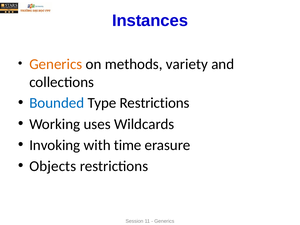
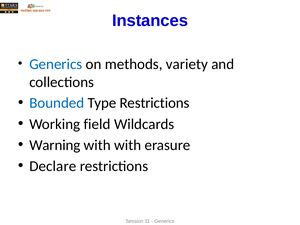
Generics colour: orange -> blue (56, 64)
uses: uses -> field (97, 124)
Invoking: Invoking -> Warning (55, 145)
with time: time -> with (128, 145)
Objects: Objects -> Declare (53, 166)
